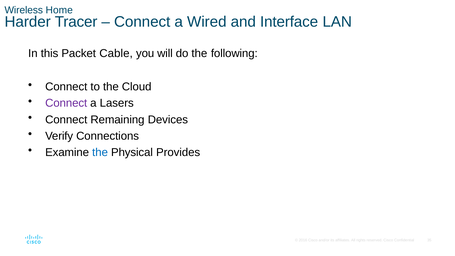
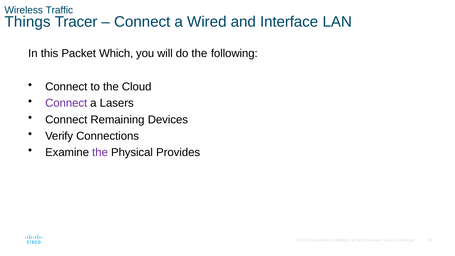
Home: Home -> Traffic (59, 10)
Harder: Harder -> Things (28, 22)
Cable: Cable -> Which (116, 53)
the colour: blue -> purple (100, 152)
